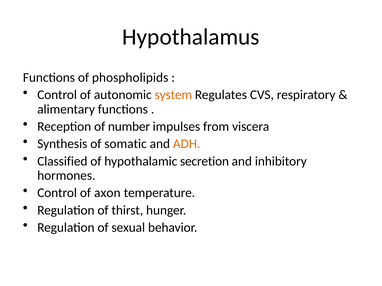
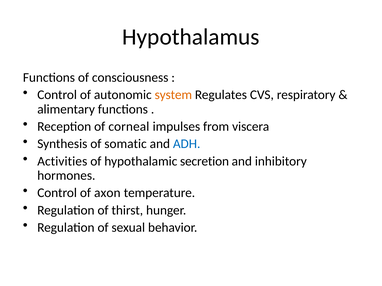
phospholipids: phospholipids -> consciousness (130, 78)
number: number -> corneal (129, 127)
ADH colour: orange -> blue (187, 144)
Classified: Classified -> Activities (62, 161)
